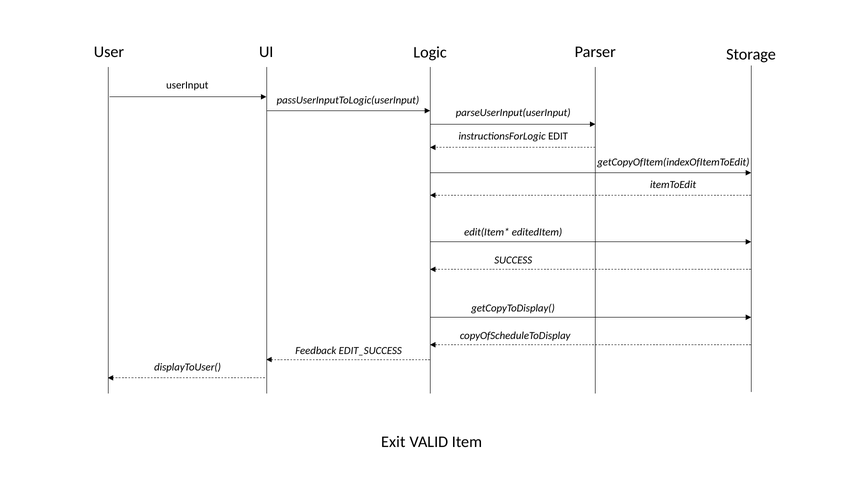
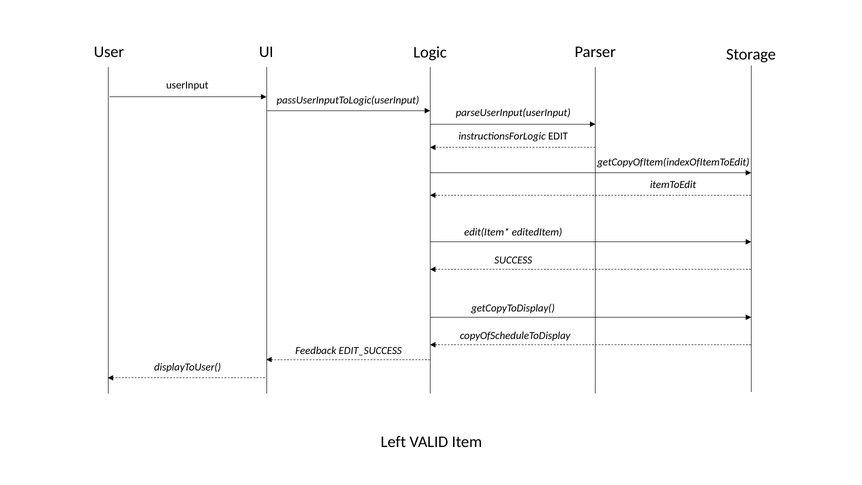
Exit: Exit -> Left (393, 442)
